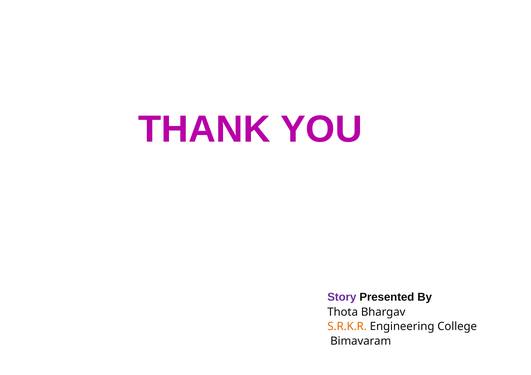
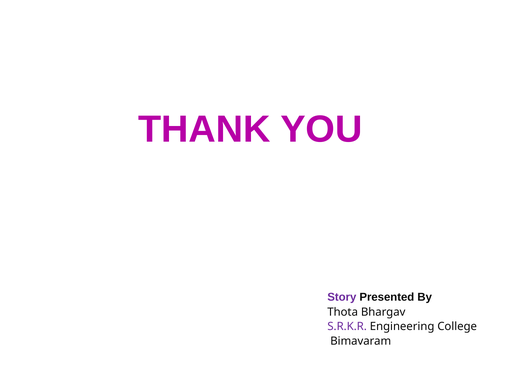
S.R.K.R colour: orange -> purple (347, 327)
